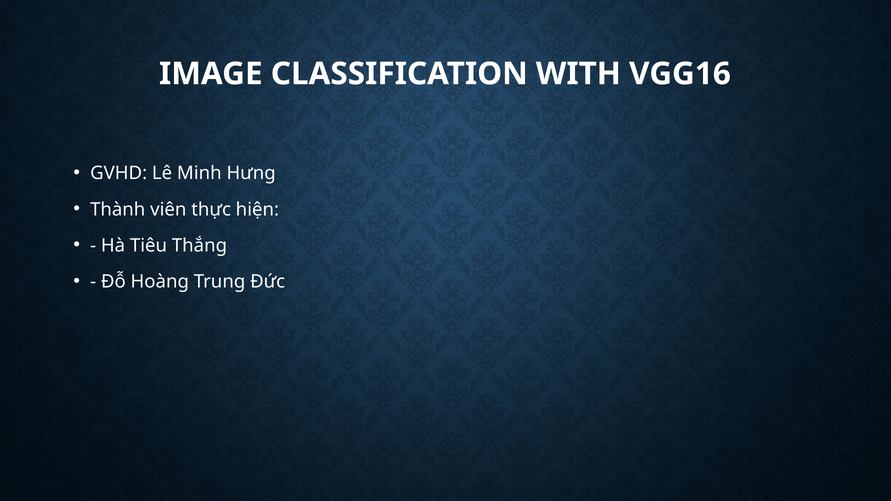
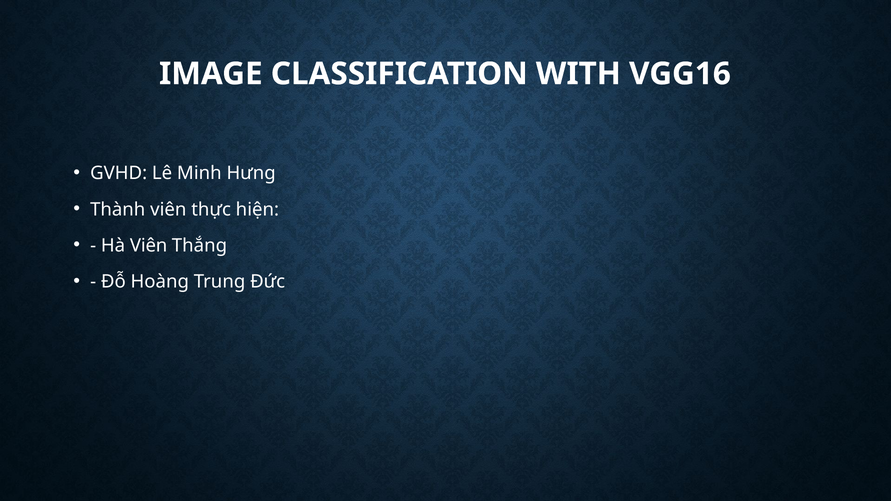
Hà Tiêu: Tiêu -> Viên (149, 246)
